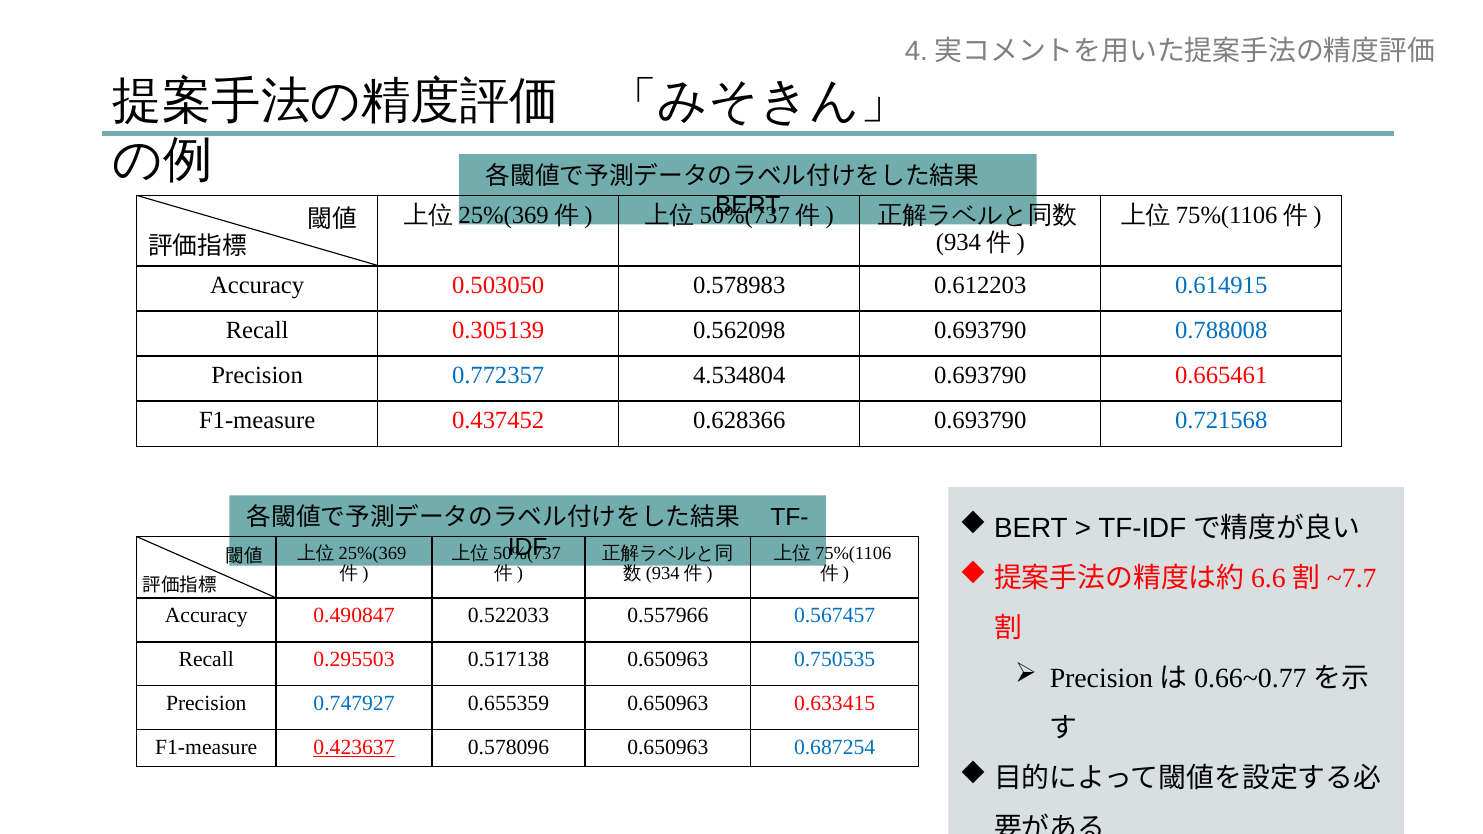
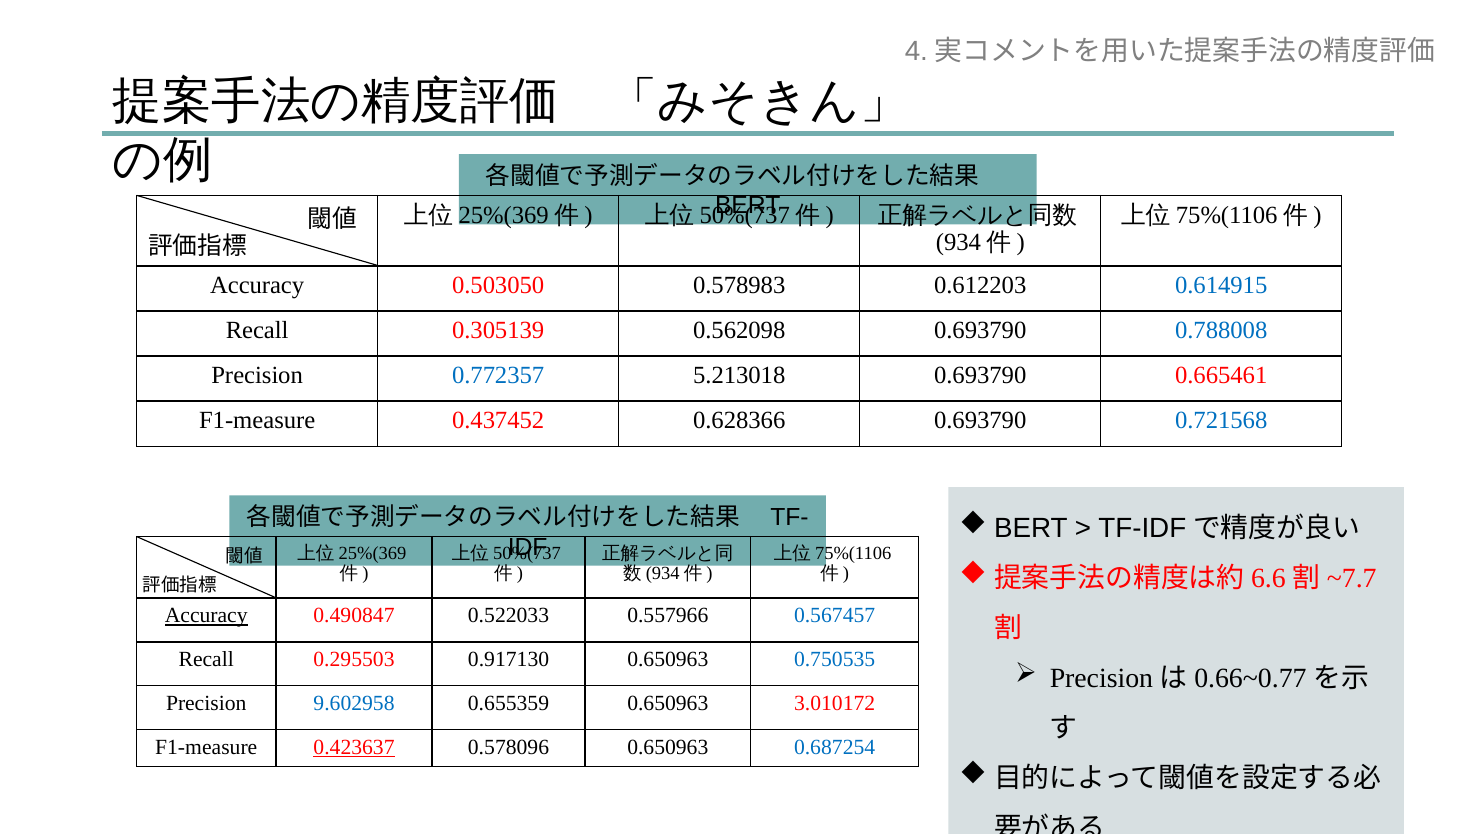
4.534804: 4.534804 -> 5.213018 (739, 376)
Accuracy underline: none -> present (206, 616)
0.517138: 0.517138 -> 0.917130 (509, 660)
0.747927: 0.747927 -> 9.602958 (354, 704)
0.633415: 0.633415 -> 3.010172 (835, 704)
